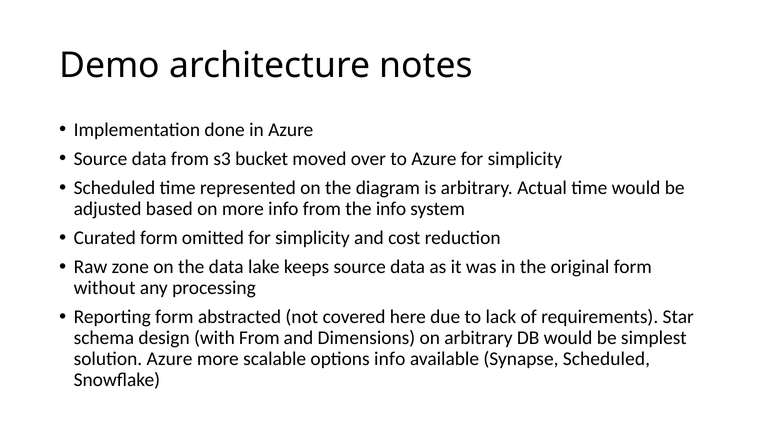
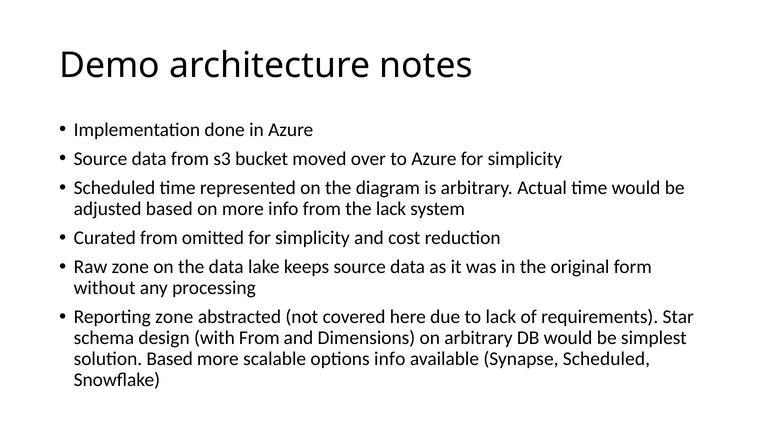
the info: info -> lack (391, 208)
Curated form: form -> from (159, 238)
Reporting form: form -> zone (174, 317)
solution Azure: Azure -> Based (170, 358)
